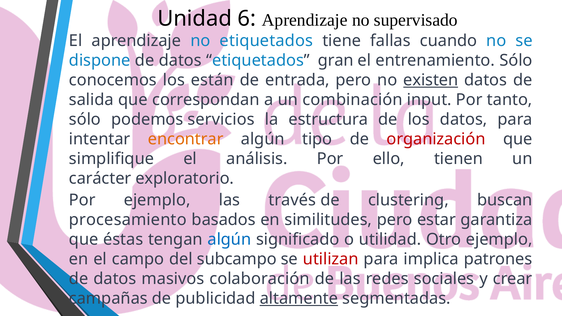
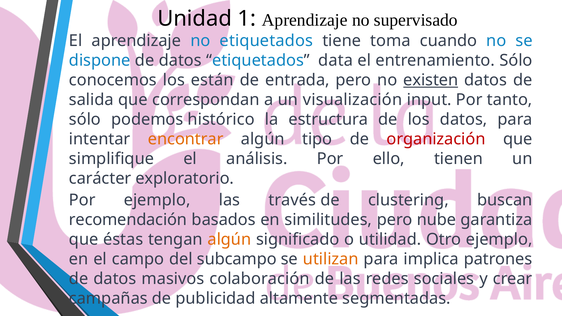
6: 6 -> 1 (247, 19)
fallas: fallas -> toma (390, 41)
gran: gran -> data (336, 60)
combinación: combinación -> visualización (353, 100)
servicios: servicios -> histórico (221, 119)
procesamiento: procesamiento -> recomendación (128, 220)
estar: estar -> nube (437, 220)
algún colour: blue -> orange (229, 240)
utilizan colour: red -> orange (331, 259)
altamente underline: present -> none (299, 299)
